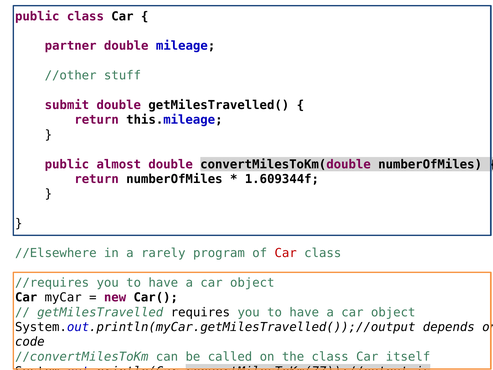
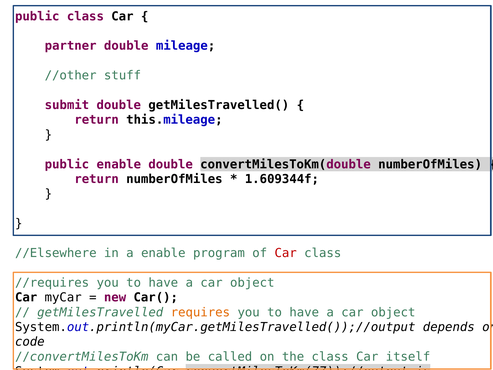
public almost: almost -> enable (119, 164)
a rarely: rarely -> enable (163, 253)
requires colour: black -> orange (200, 312)
